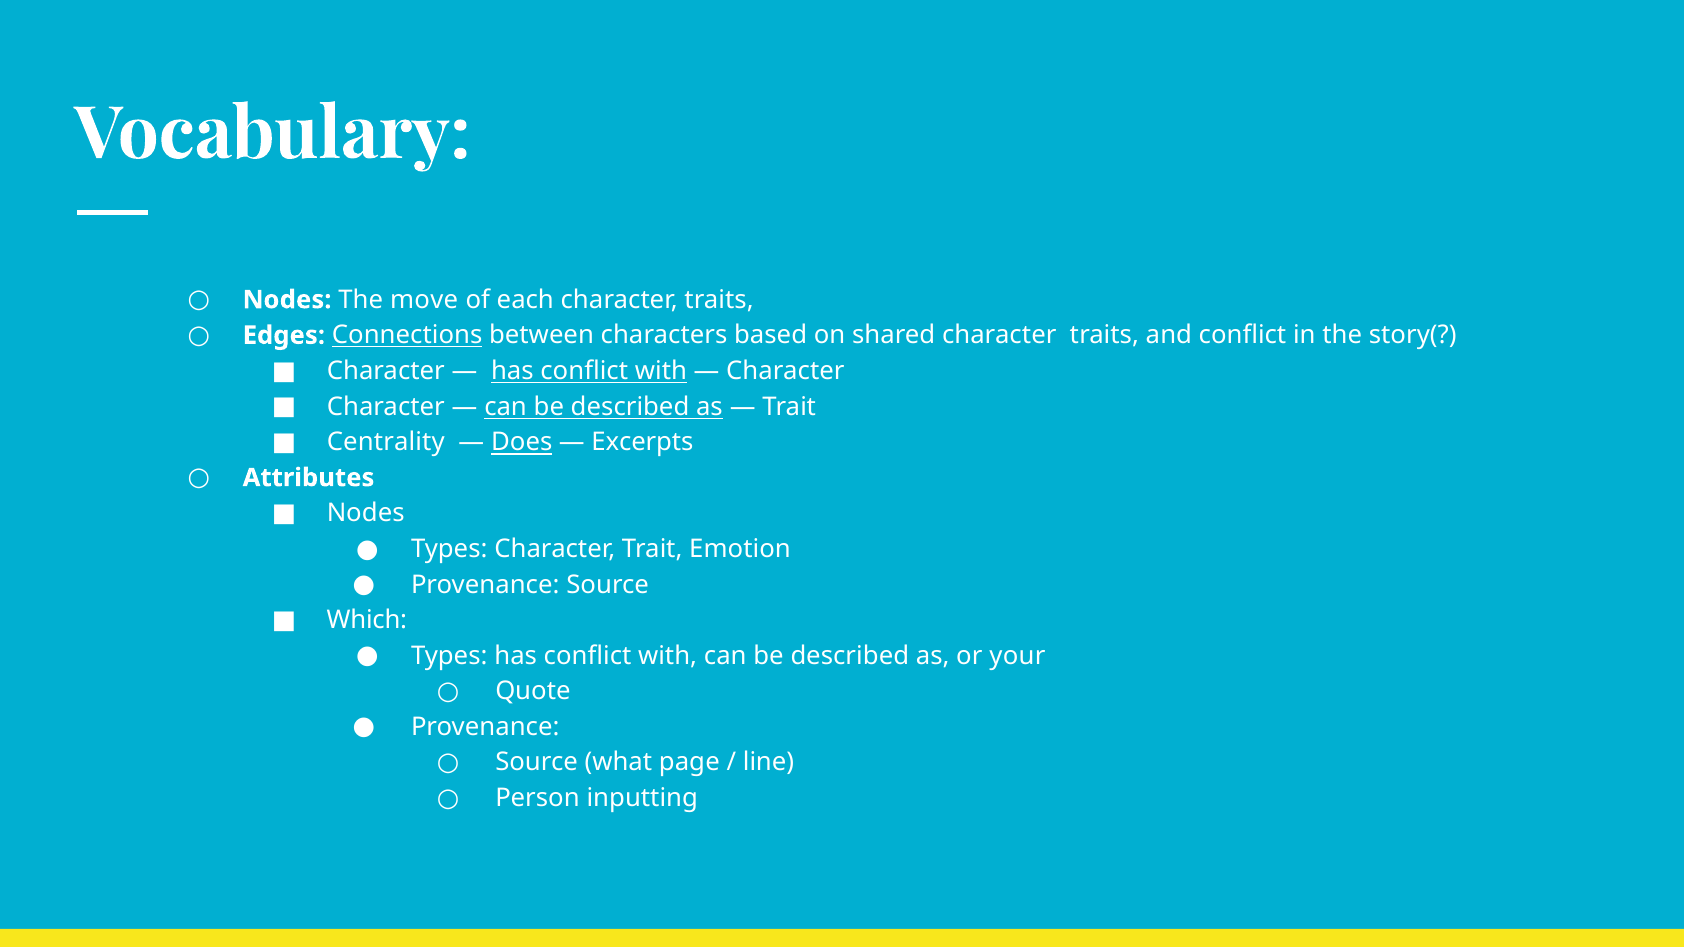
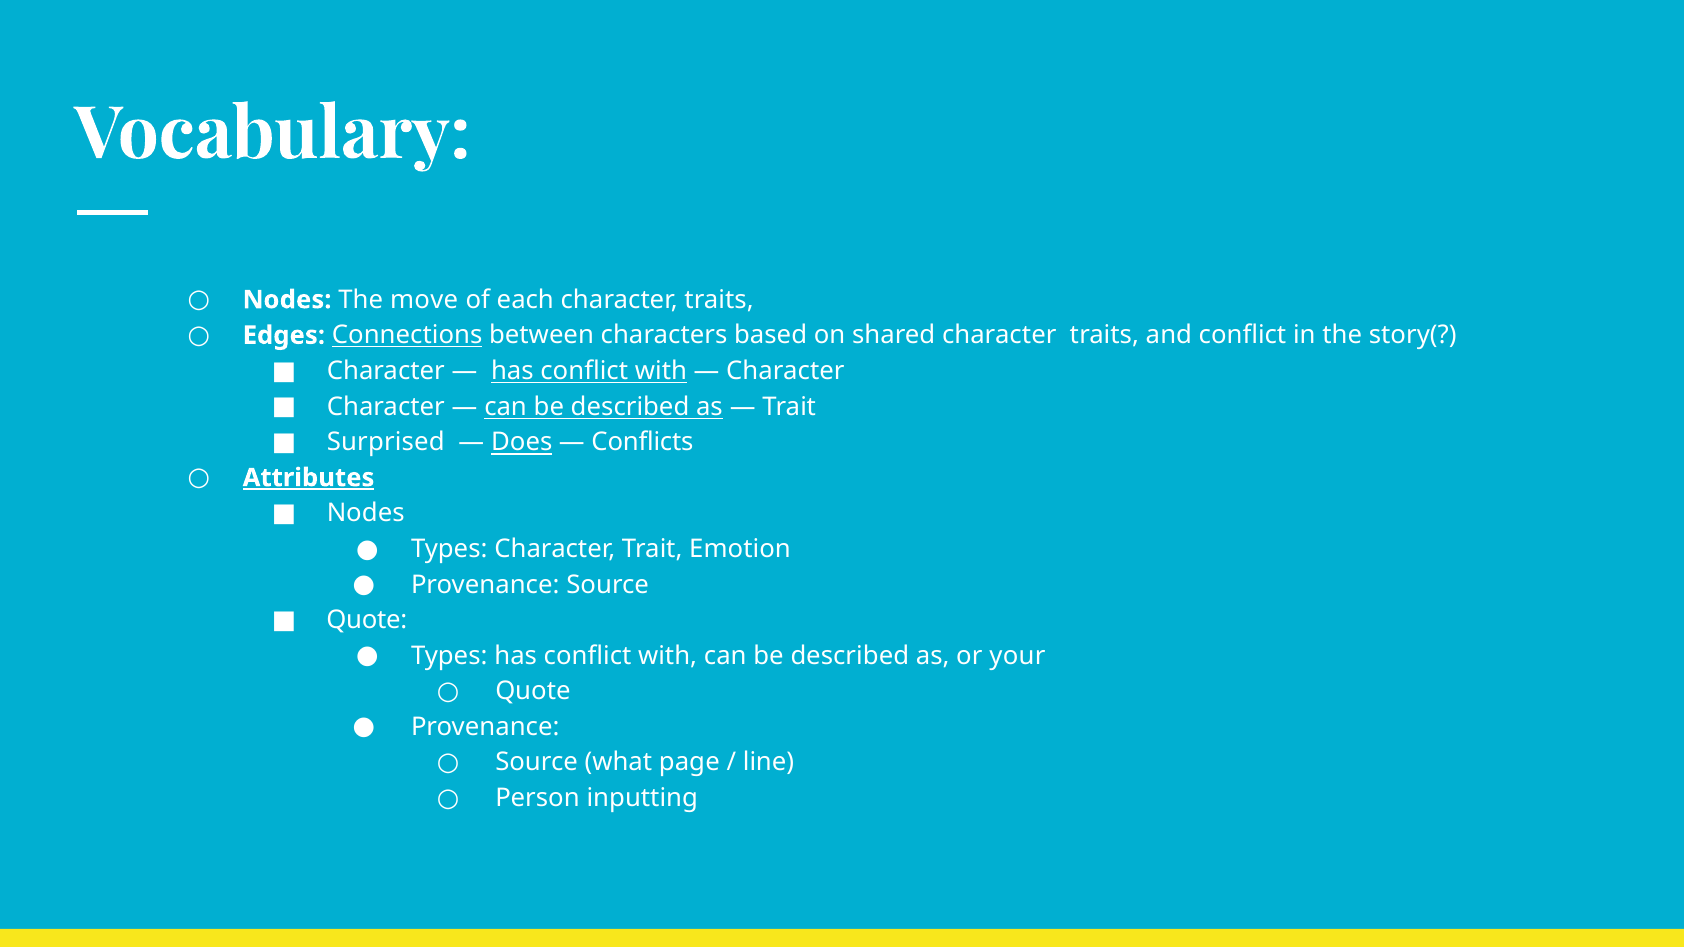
Centrality: Centrality -> Surprised (386, 442)
Excerpts: Excerpts -> Conflicts (642, 442)
Attributes underline: none -> present (309, 478)
Which: Which -> Quote (367, 620)
